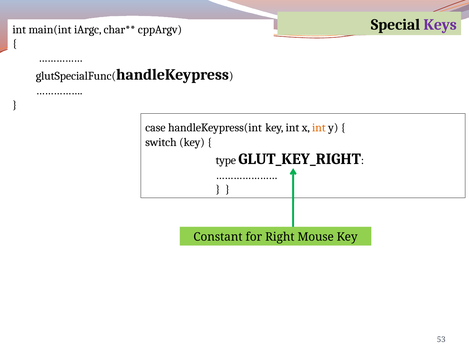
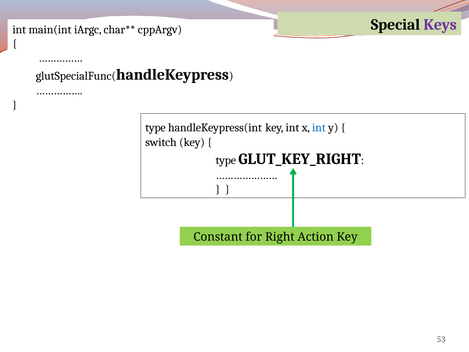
case: case -> type (155, 127)
int colour: orange -> blue (319, 127)
Mouse: Mouse -> Action (316, 237)
